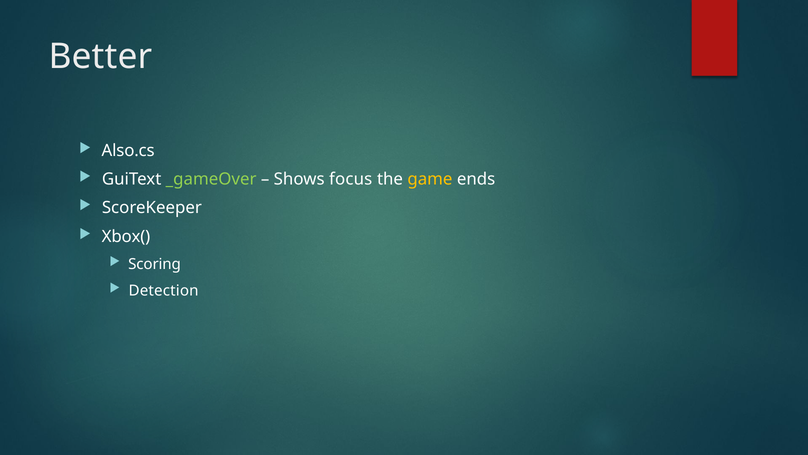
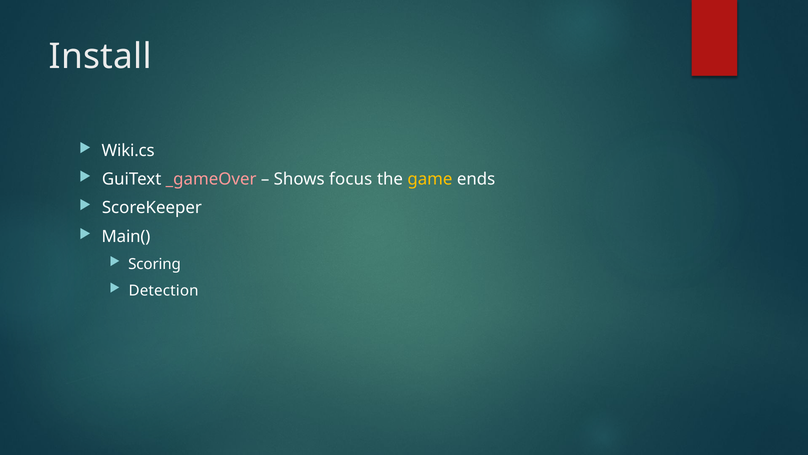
Better: Better -> Install (100, 57)
Also.cs: Also.cs -> Wiki.cs (128, 150)
_gameOver colour: light green -> pink (211, 179)
Xbox(: Xbox( -> Main( (126, 236)
